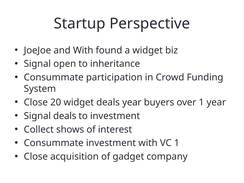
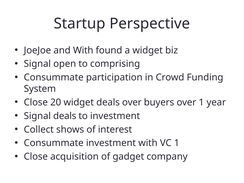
inheritance: inheritance -> comprising (115, 64)
deals year: year -> over (132, 102)
